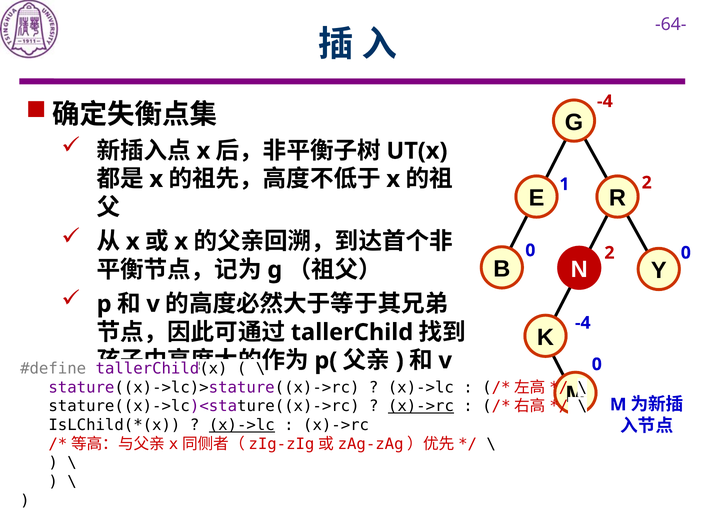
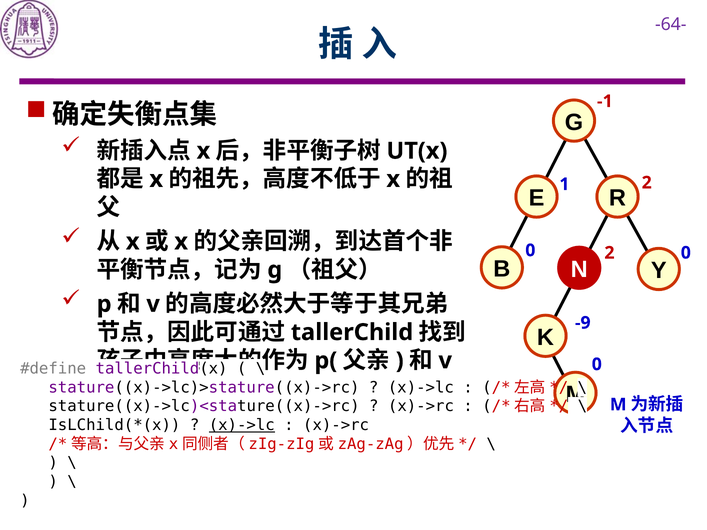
-4: -4 -> -1 (605, 101)
-4: -4 -> -9 (583, 323)
x)->rc underline: present -> none (421, 406)
